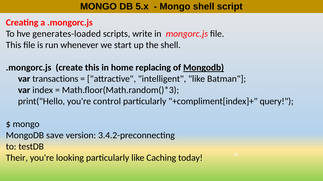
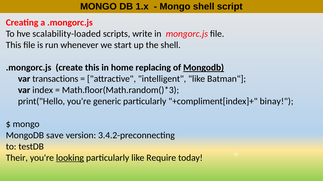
5.x: 5.x -> 1.x (142, 7)
generates-loaded: generates-loaded -> scalability-loaded (67, 34)
control: control -> generic (107, 102)
query: query -> binay (277, 102)
looking underline: none -> present (70, 158)
Caching: Caching -> Require (161, 158)
